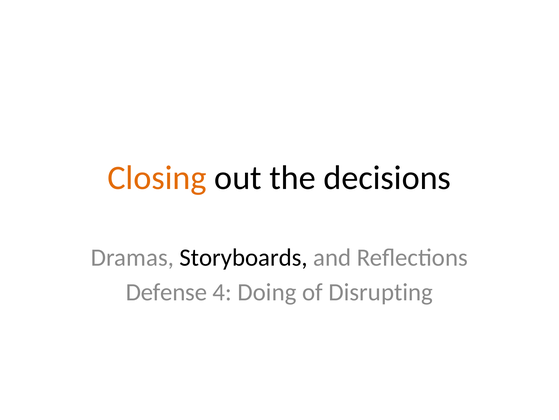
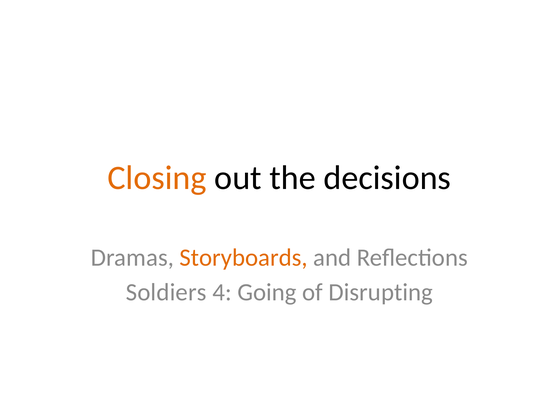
Storyboards colour: black -> orange (244, 257)
Defense: Defense -> Soldiers (166, 292)
Doing: Doing -> Going (267, 292)
